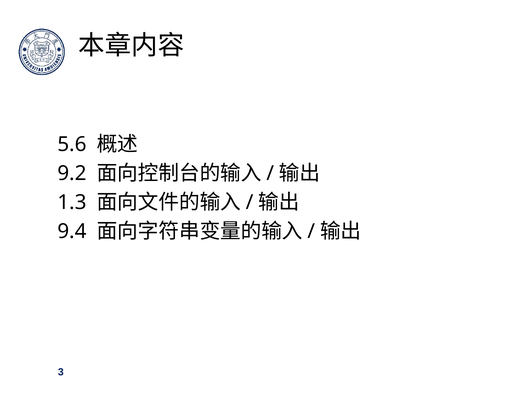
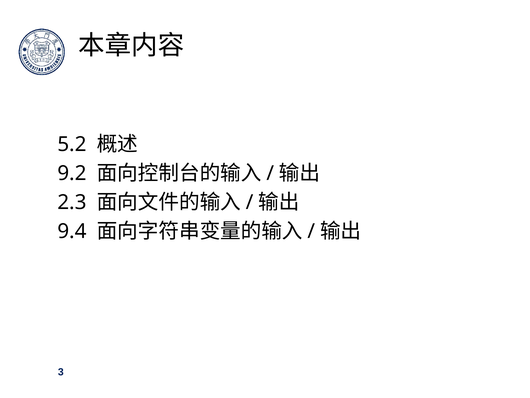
5.6: 5.6 -> 5.2 (72, 144)
1.3: 1.3 -> 2.3 (72, 202)
